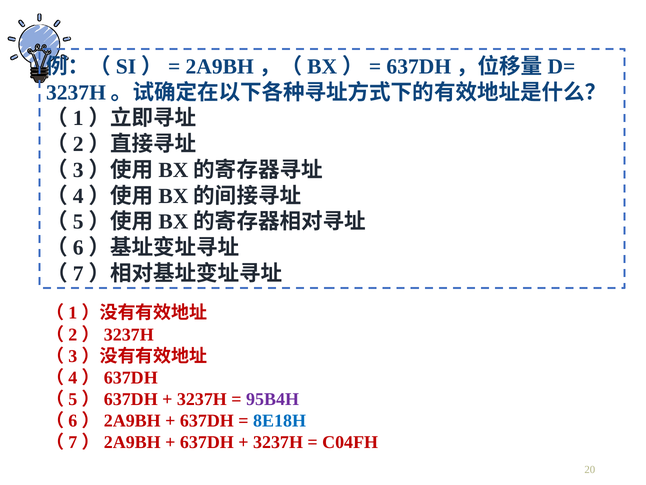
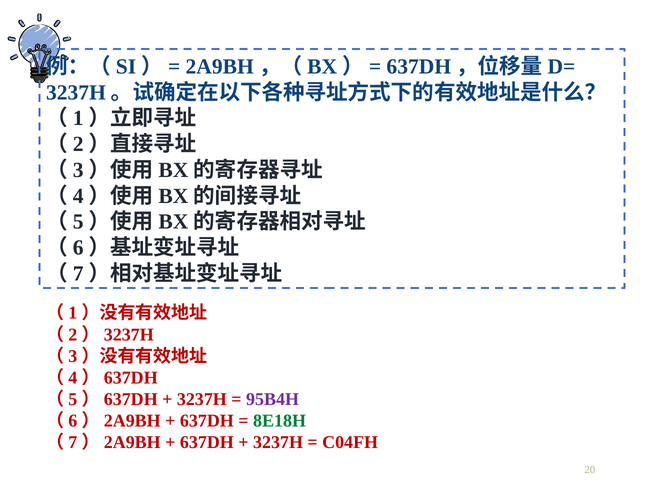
8E18H colour: blue -> green (280, 420)
